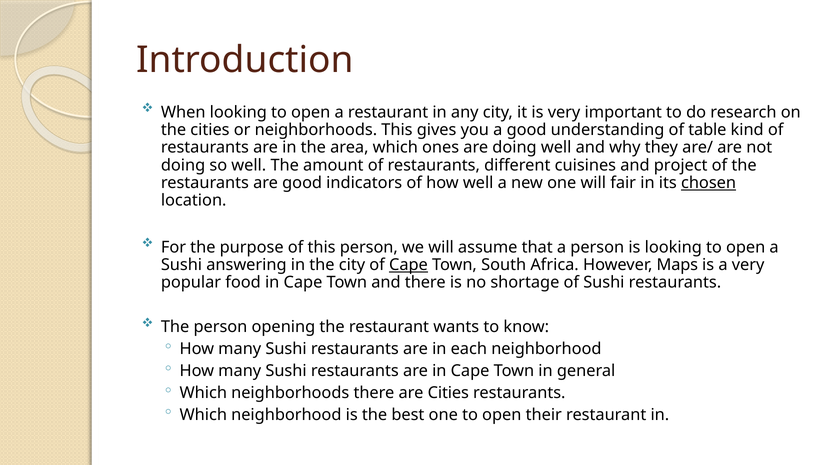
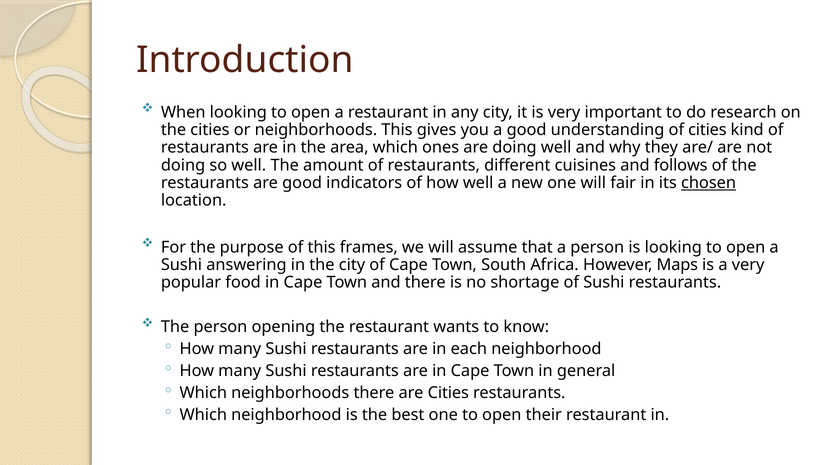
of table: table -> cities (707, 130)
project: project -> follows (681, 165)
this person: person -> frames (369, 248)
Cape underline: present -> none (408, 265)
